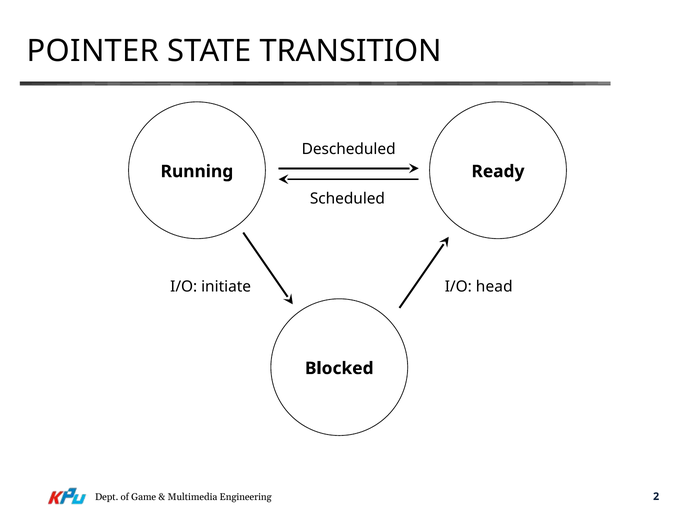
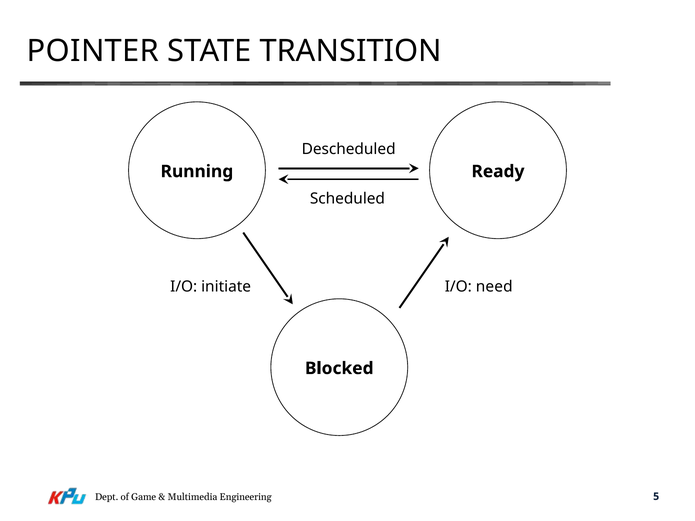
head: head -> need (494, 287)
2: 2 -> 5 (656, 497)
